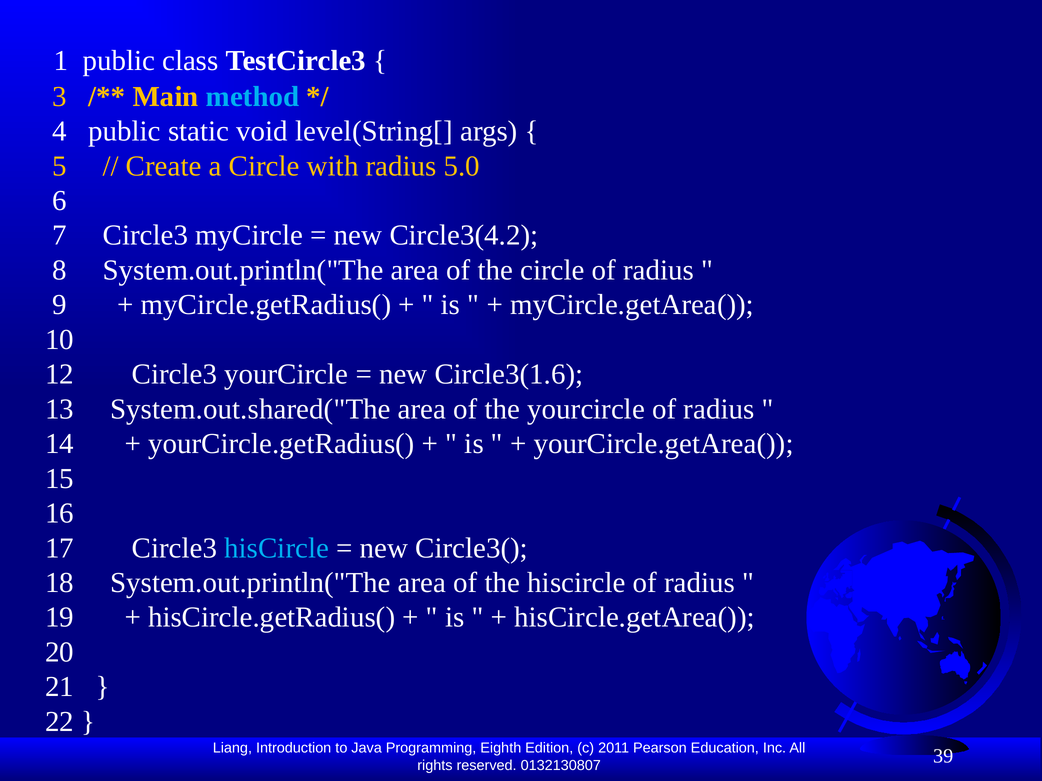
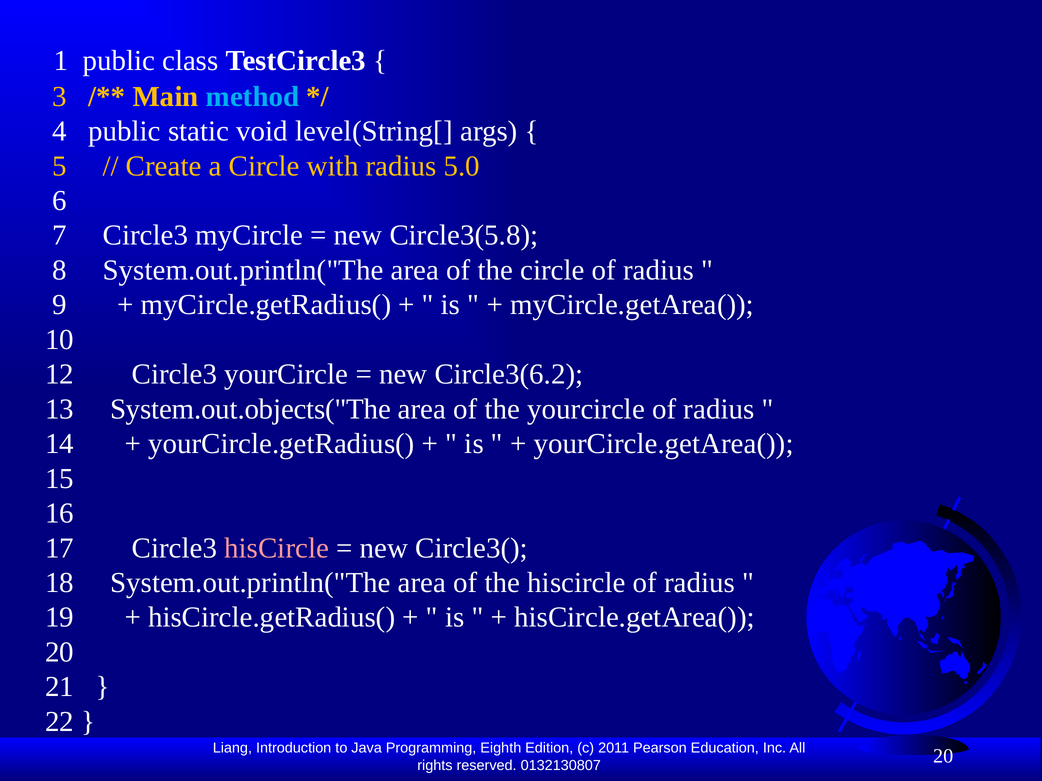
Circle3(4.2: Circle3(4.2 -> Circle3(5.8 (464, 236)
Circle3(1.6: Circle3(1.6 -> Circle3(6.2 (509, 375)
System.out.shared("The: System.out.shared("The -> System.out.objects("The (251, 409)
hisCircle colour: light blue -> pink (277, 548)
39: 39 -> 20 (943, 757)
